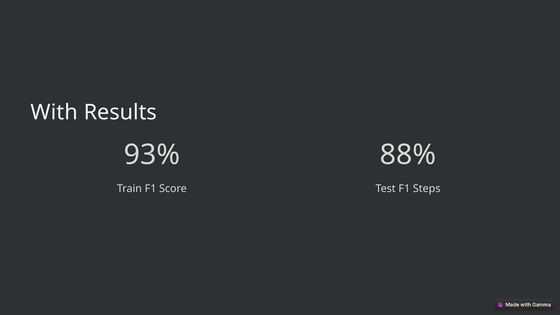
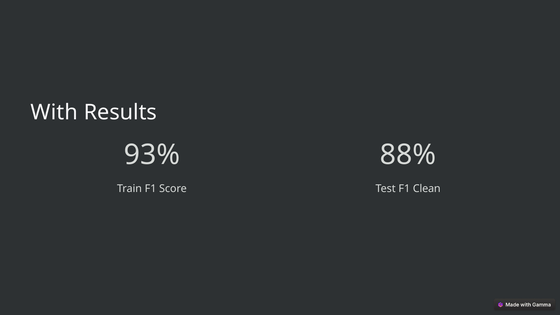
Steps: Steps -> Clean (427, 189)
